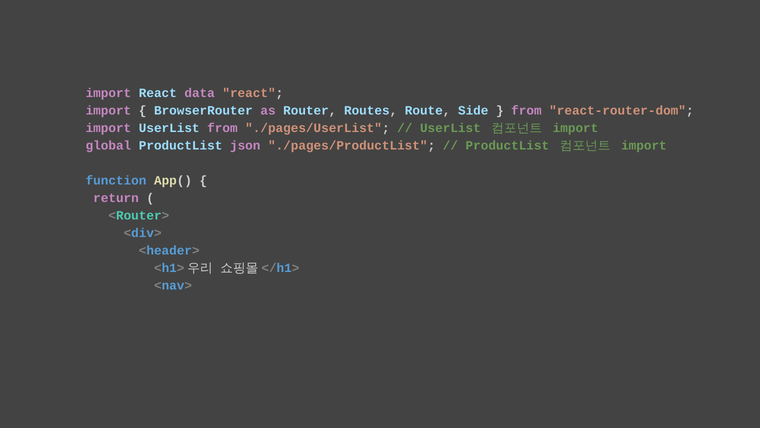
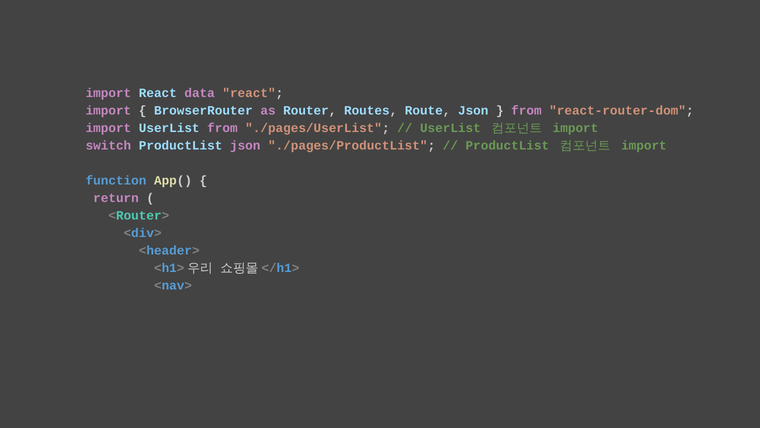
Route Side: Side -> Json (473, 110)
global: global -> switch (108, 145)
